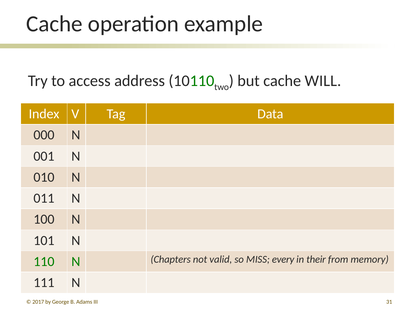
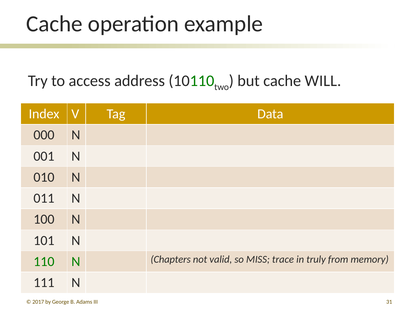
every: every -> trace (283, 259)
their: their -> truly (316, 259)
